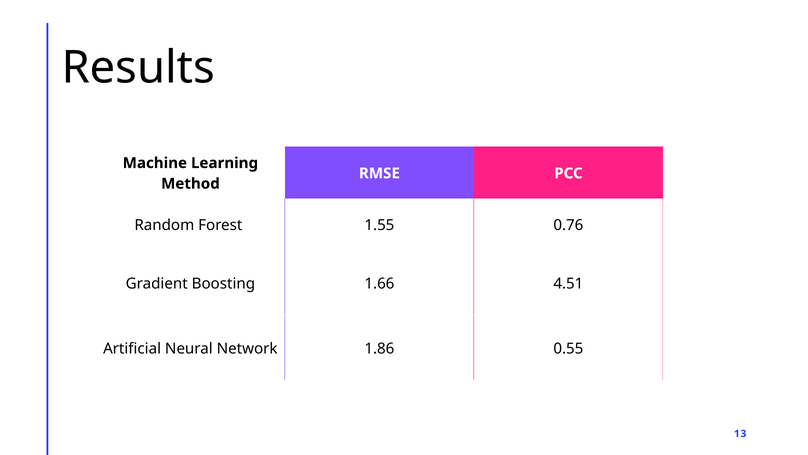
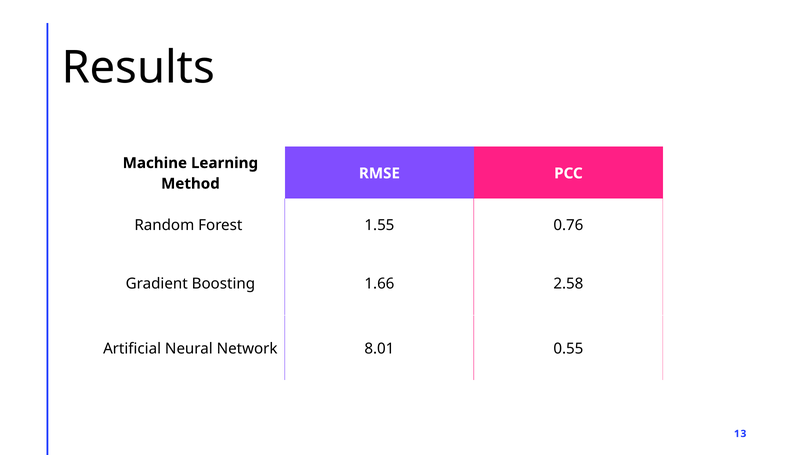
4.51: 4.51 -> 2.58 (568, 283)
1.86: 1.86 -> 8.01 (379, 348)
